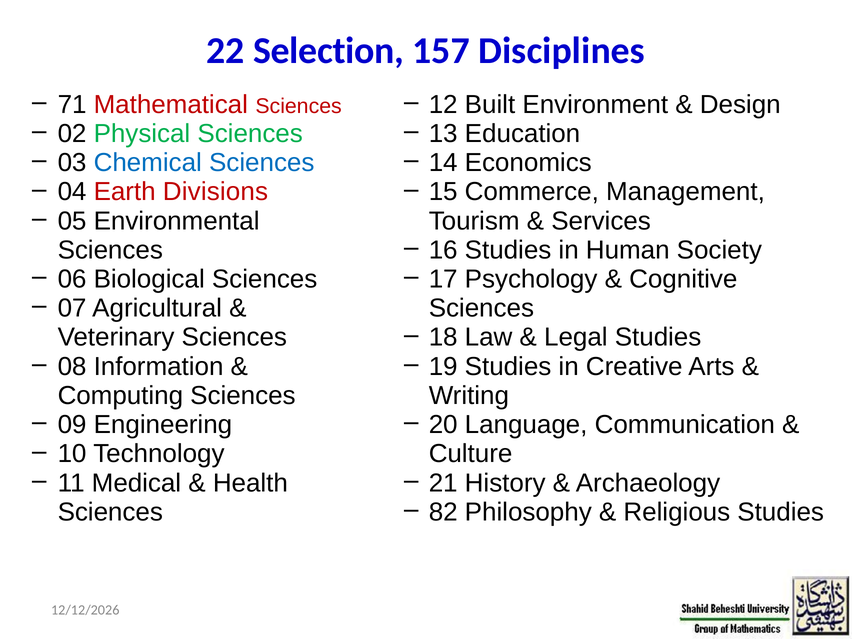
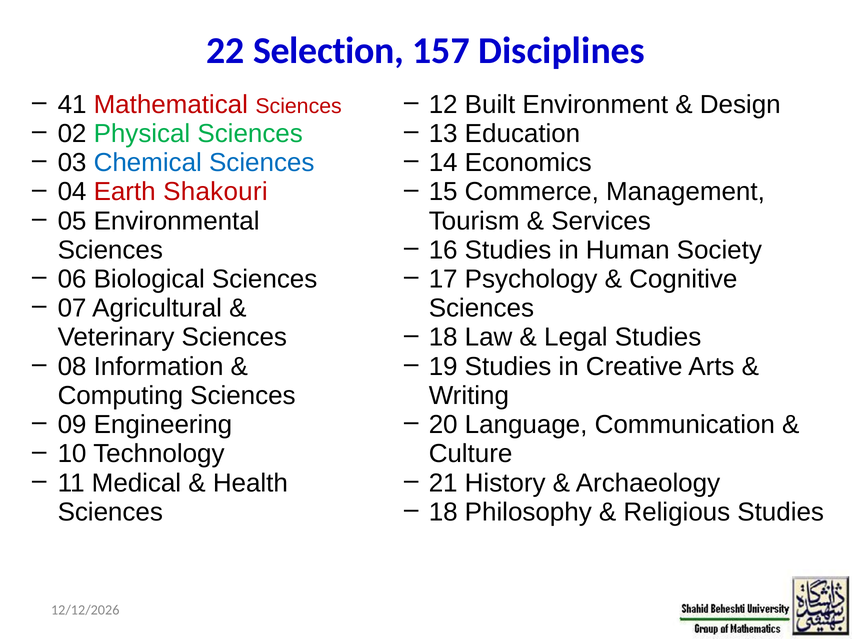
71: 71 -> 41 (72, 104)
Divisions: Divisions -> Shakouri (215, 192)
82: 82 -> 18 (443, 512)
